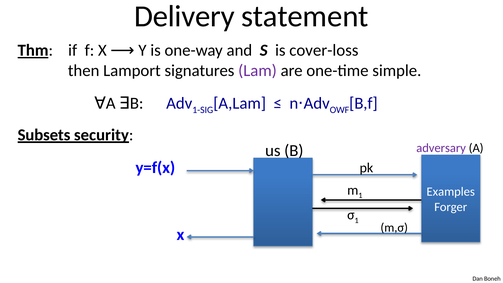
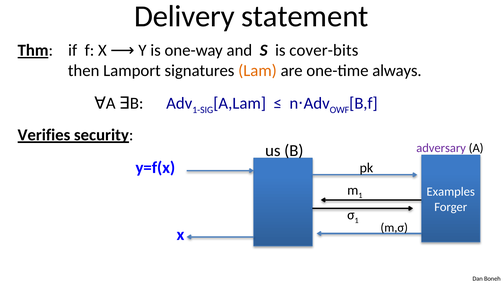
cover-loss: cover-loss -> cover-bits (324, 50)
Lam colour: purple -> orange (258, 71)
simple: simple -> always (397, 71)
Subsets: Subsets -> Verifies (44, 135)
